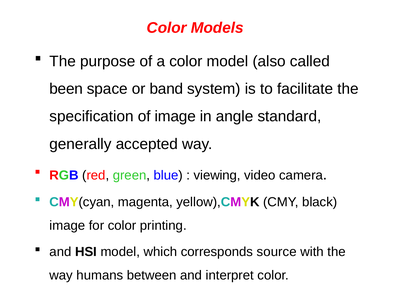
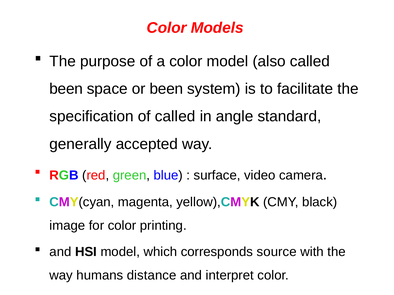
or band: band -> been (166, 89)
of image: image -> called (175, 117)
viewing: viewing -> surface (217, 176)
between: between -> distance (152, 276)
